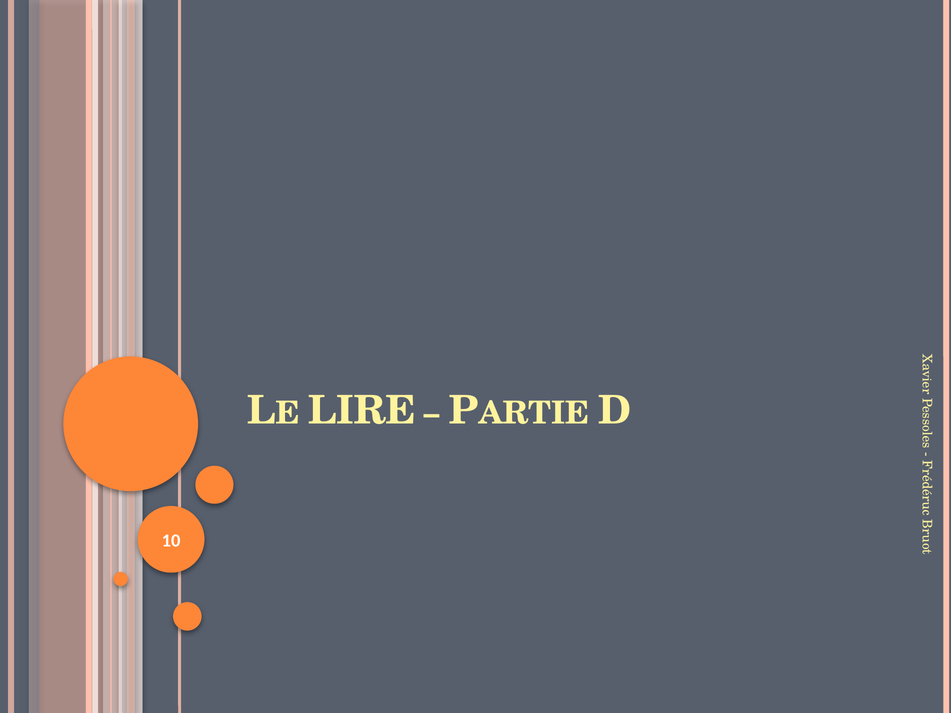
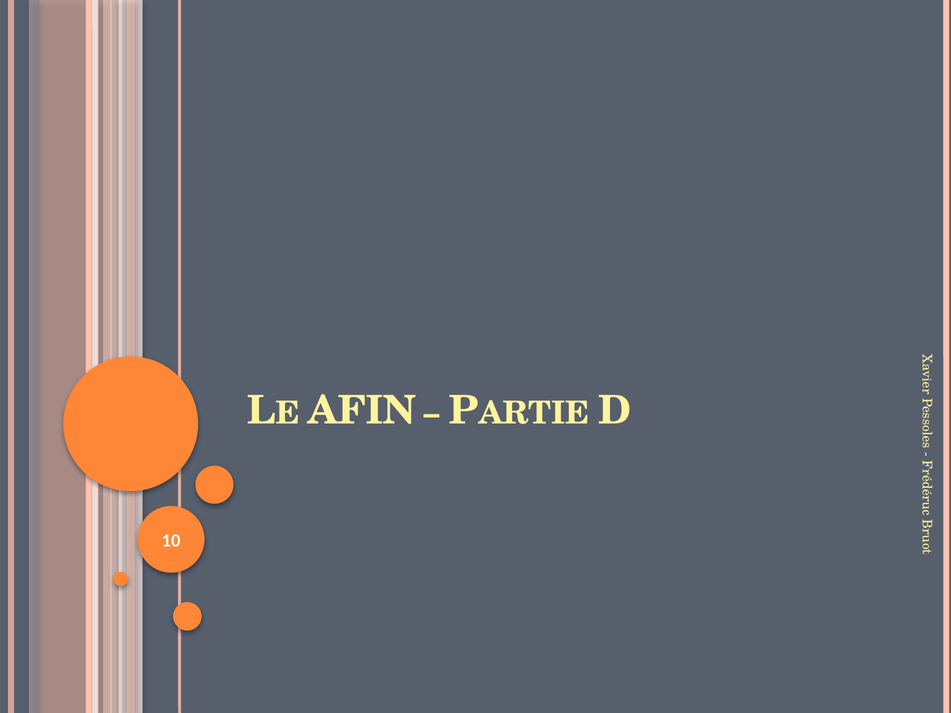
LIRE: LIRE -> AFIN (362, 411)
